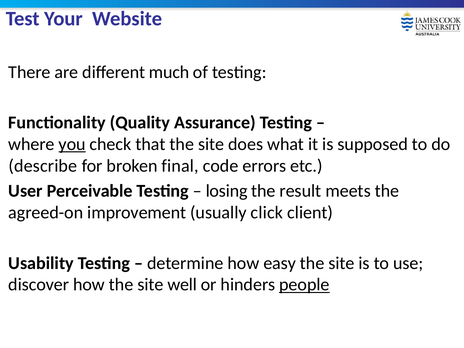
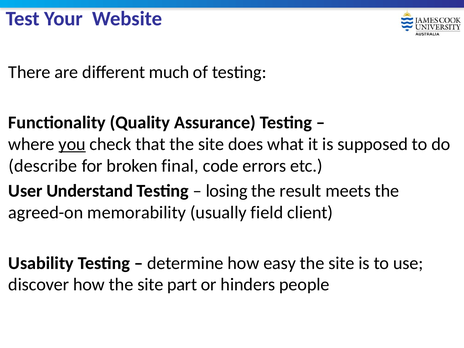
Perceivable: Perceivable -> Understand (90, 191)
improvement: improvement -> memorability (137, 213)
click: click -> field (267, 213)
well: well -> part (182, 285)
people underline: present -> none (304, 285)
